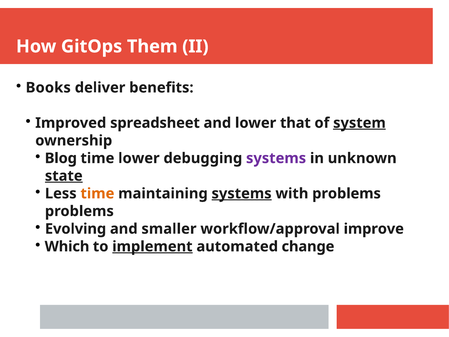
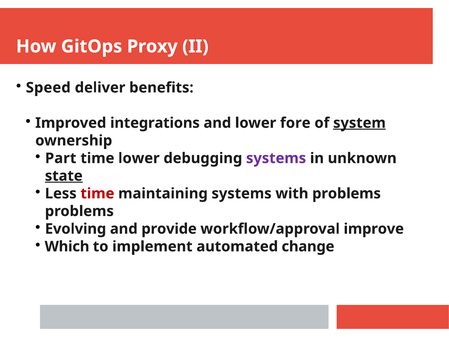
Them: Them -> Proxy (152, 46)
Books: Books -> Speed (48, 88)
spreadsheet: spreadsheet -> integrations (155, 123)
that: that -> fore (295, 123)
Blog: Blog -> Part (61, 158)
time colour: orange -> red (97, 193)
systems underline: present -> none (242, 193)
smaller: smaller -> provide (169, 229)
implement underline: present -> none (152, 246)
